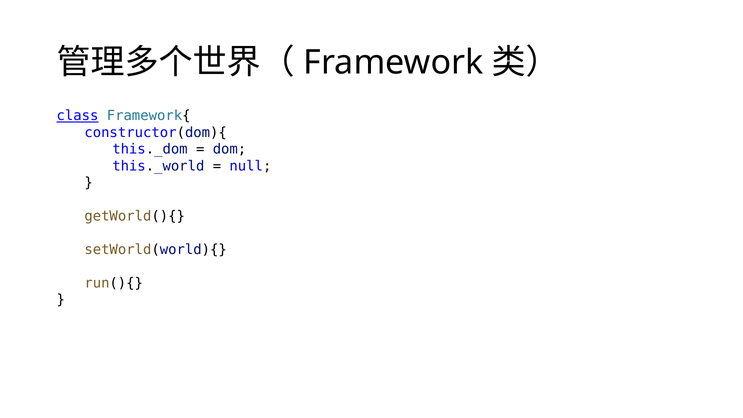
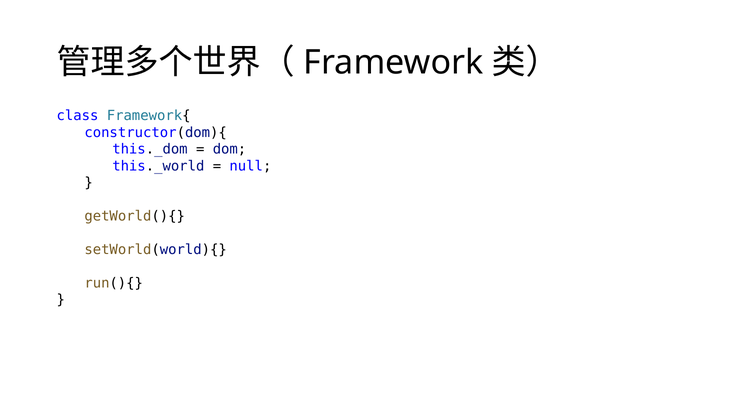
class underline: present -> none (78, 116)
